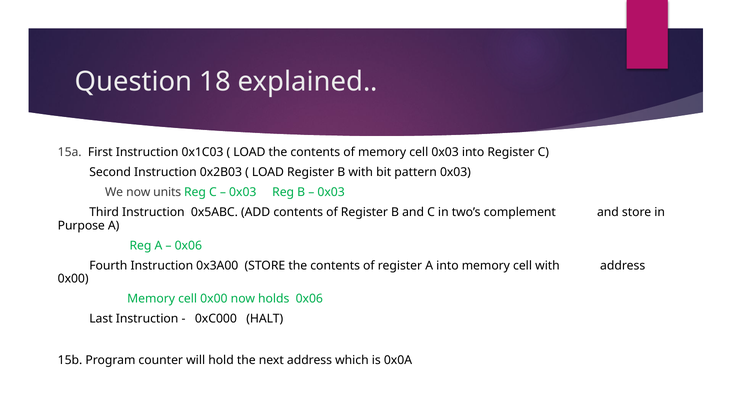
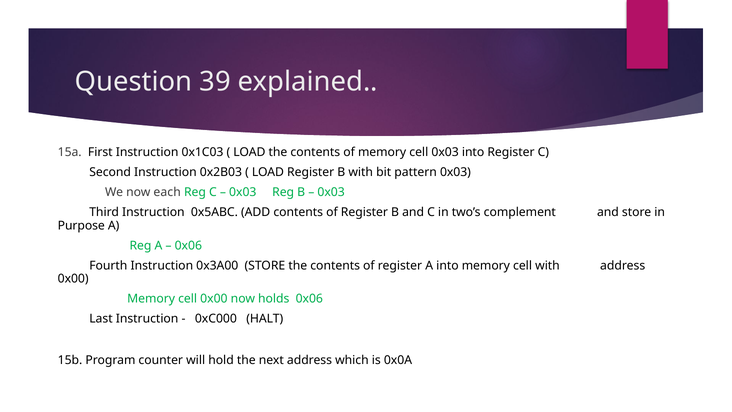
18: 18 -> 39 (215, 82)
units: units -> each (167, 192)
